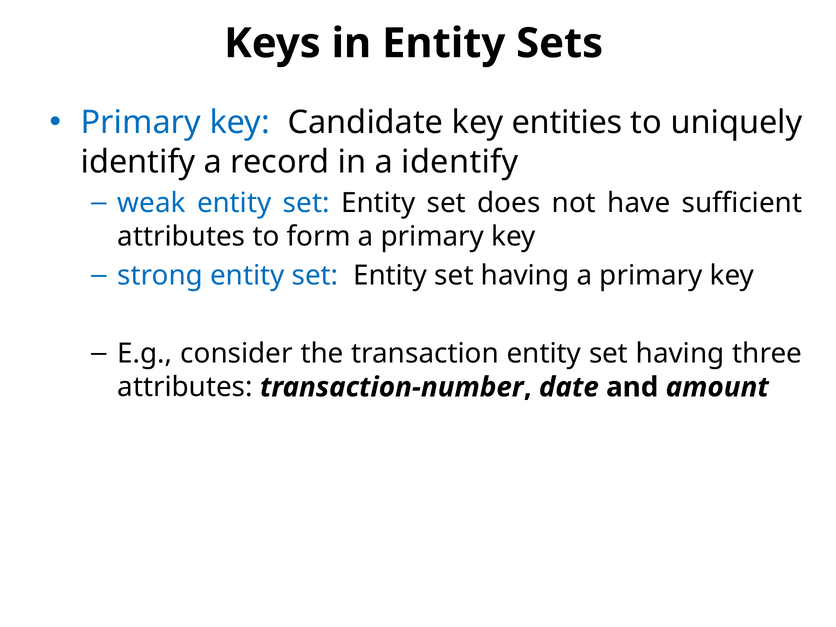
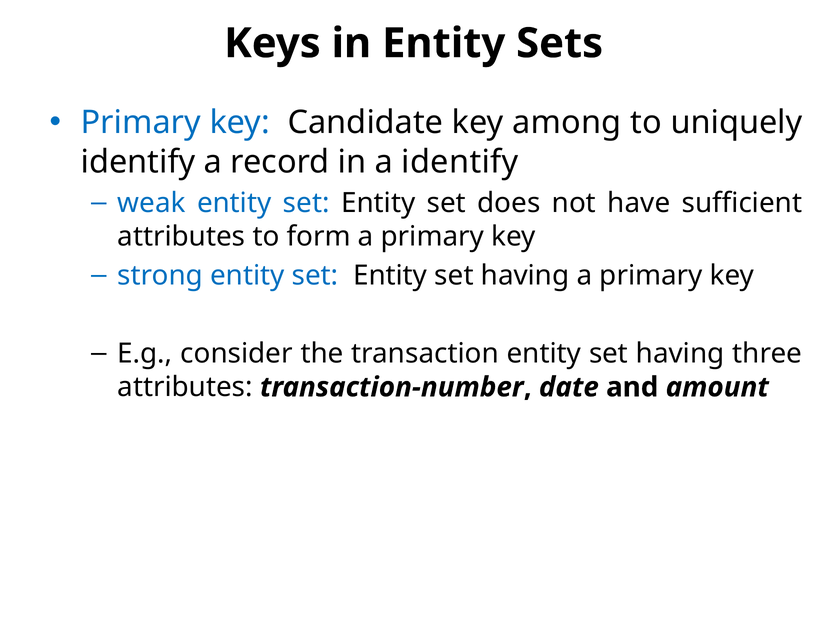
entities: entities -> among (567, 123)
